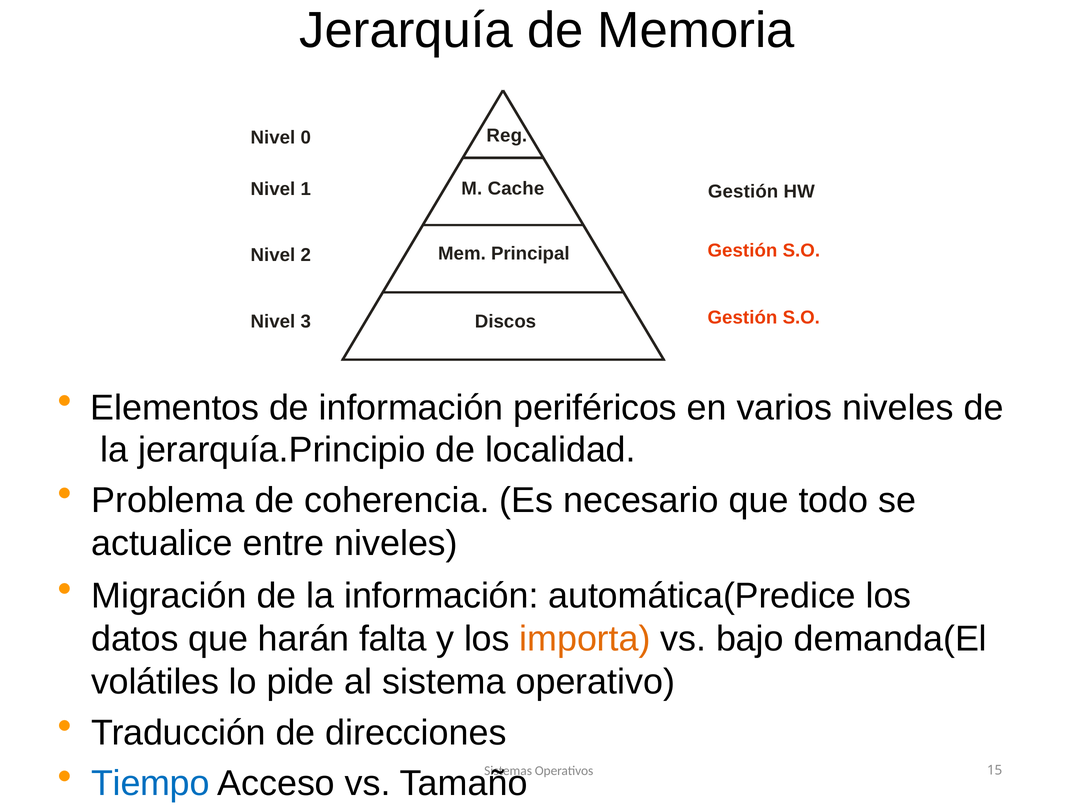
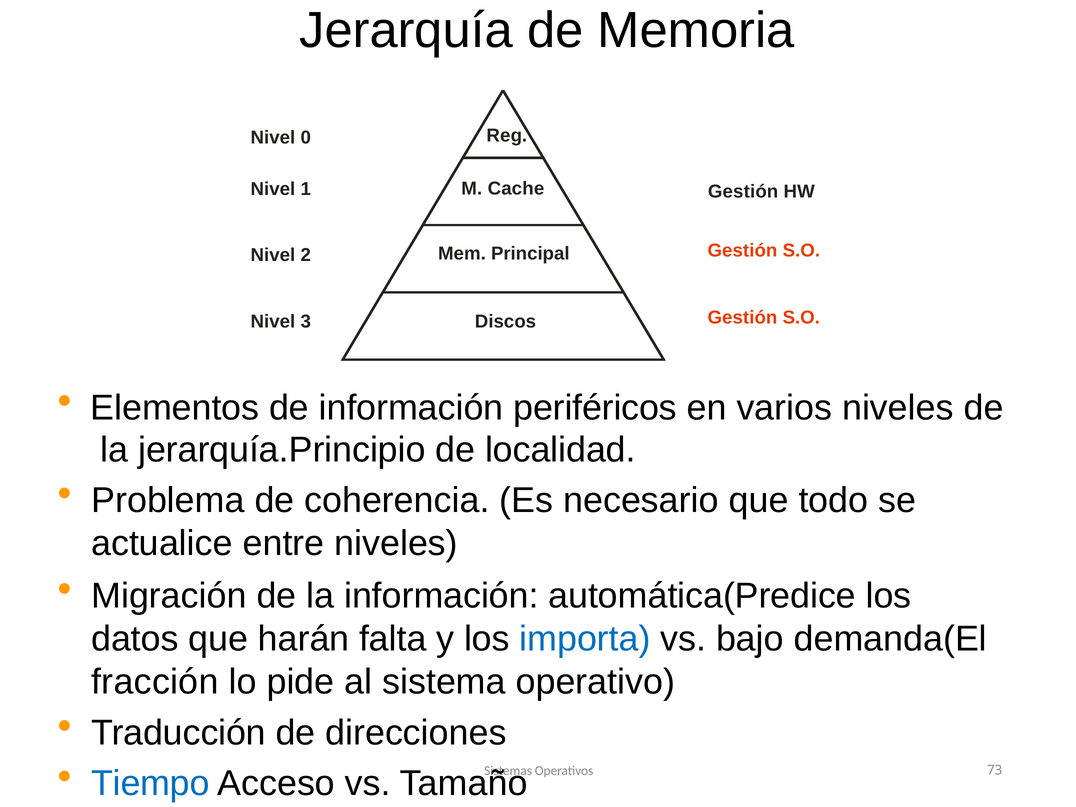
importa colour: orange -> blue (585, 639)
volátiles: volátiles -> fracción (155, 682)
15: 15 -> 73 (995, 771)
